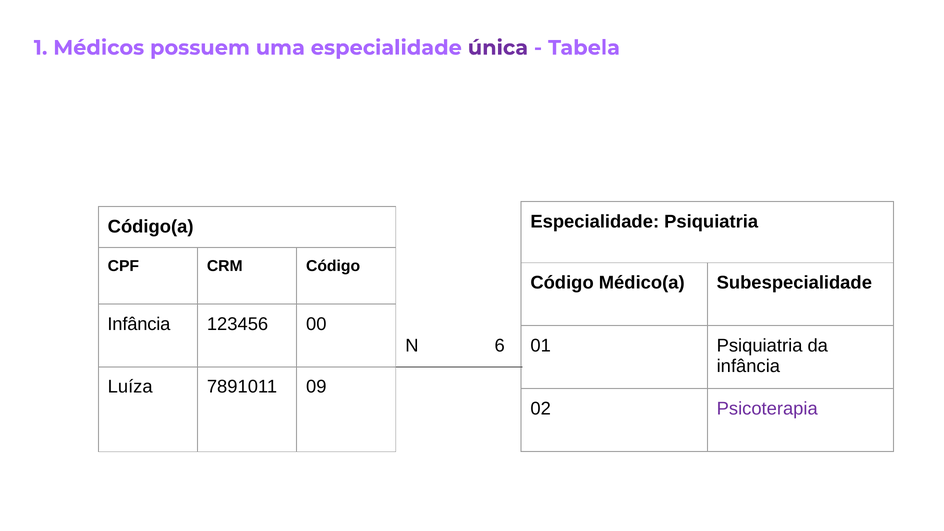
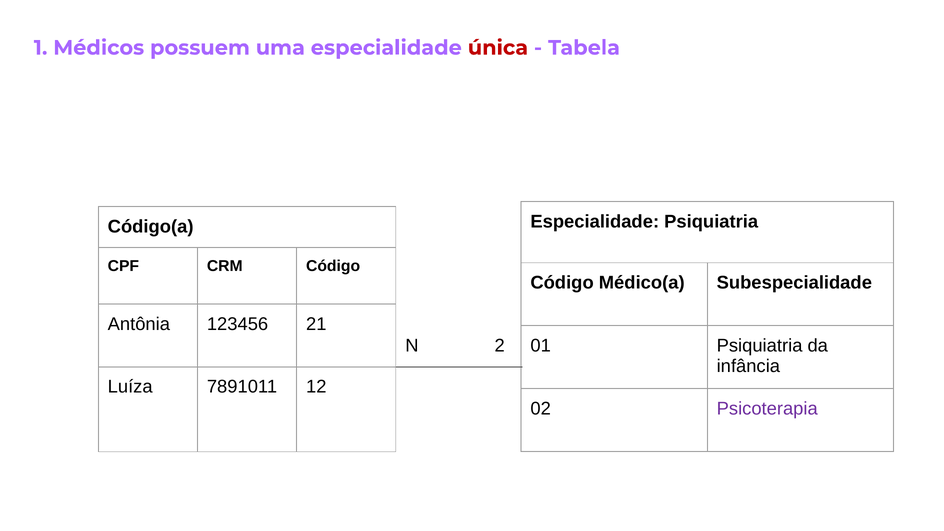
única colour: purple -> red (498, 48)
Infância: Infância -> Antônia (139, 324)
00: 00 -> 21 (316, 324)
6: 6 -> 2 (500, 346)
09: 09 -> 12 (316, 387)
